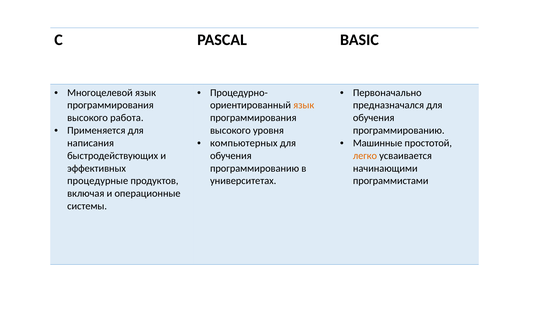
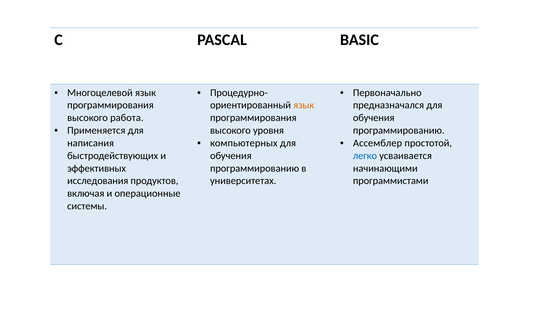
Машинные: Машинные -> Ассемблер (378, 143)
легко colour: orange -> blue (365, 156)
процедурные: процедурные -> исследования (98, 181)
